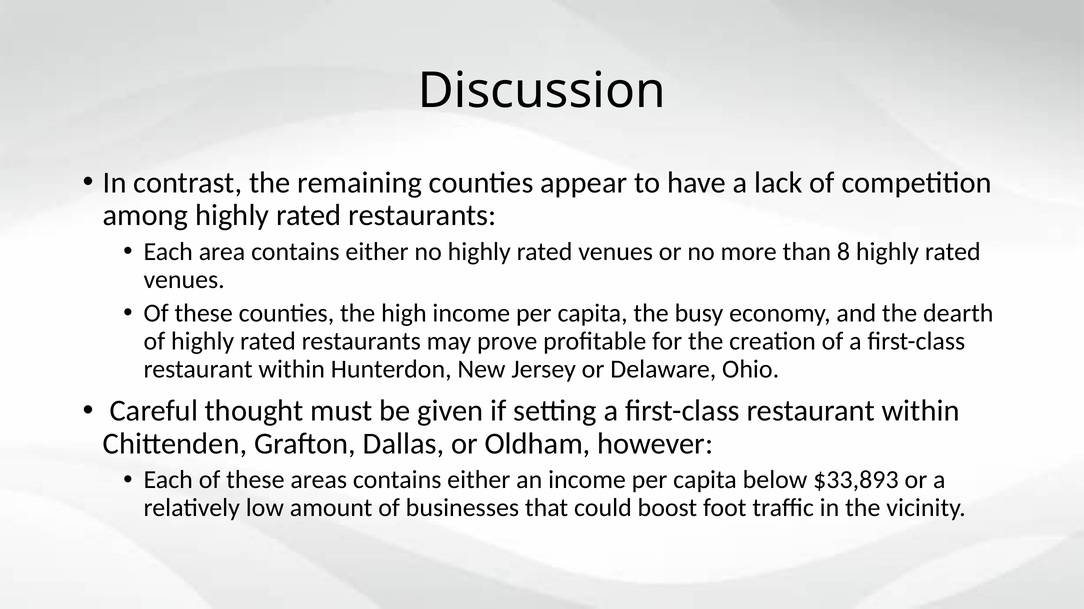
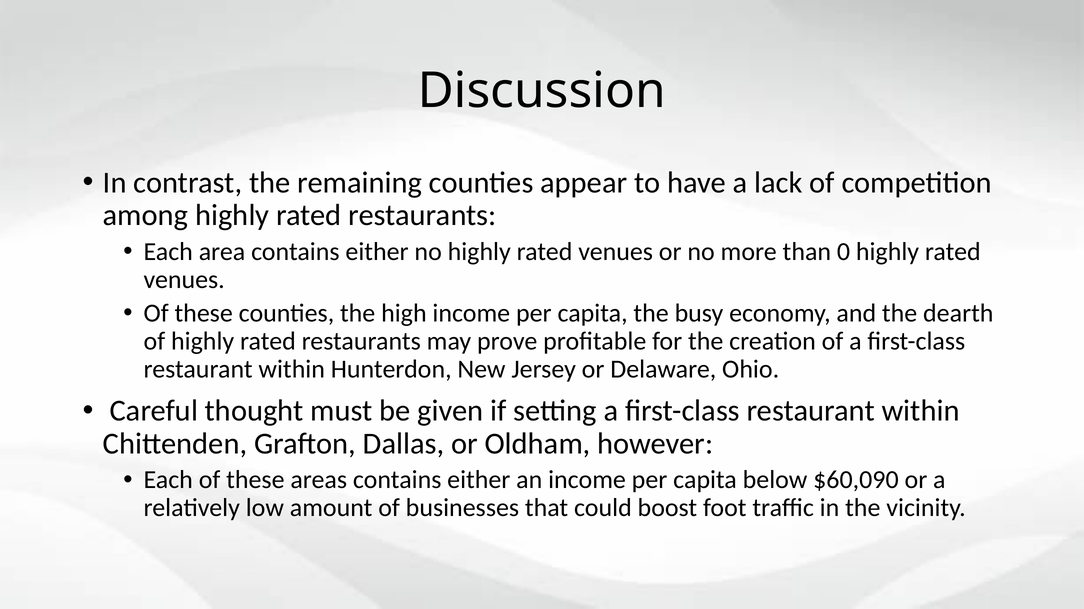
8: 8 -> 0 (843, 252)
$33,893: $33,893 -> $60,090 (856, 481)
